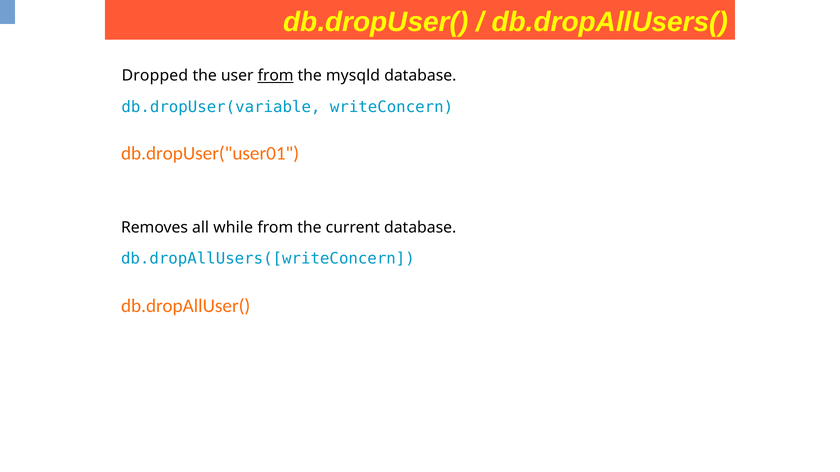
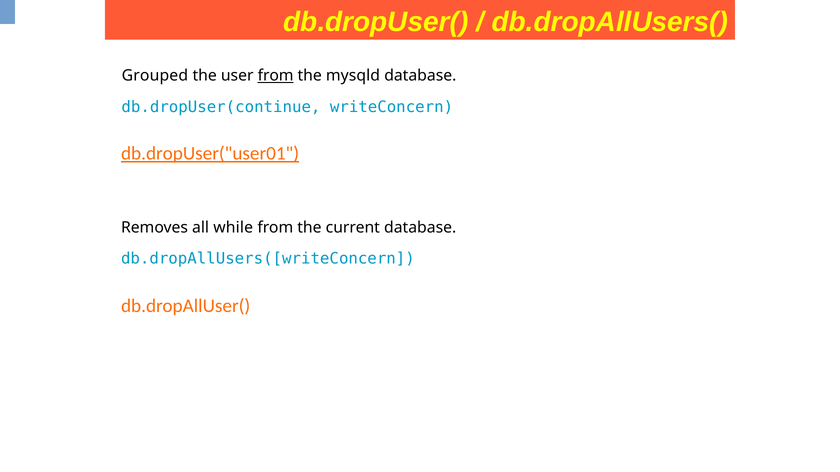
Dropped: Dropped -> Grouped (155, 76)
db.dropUser(variable: db.dropUser(variable -> db.dropUser(continue (221, 107)
db.dropUser("user01 underline: none -> present (210, 154)
